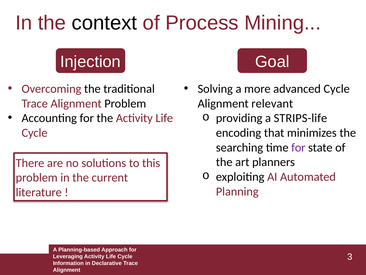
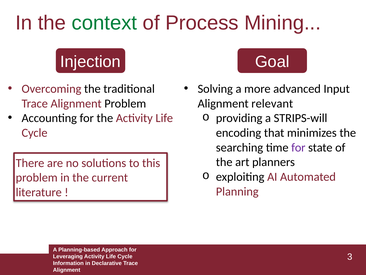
context colour: black -> green (104, 23)
advanced Cycle: Cycle -> Input (337, 89)
STRIPS-life: STRIPS-life -> STRIPS-will (301, 118)
